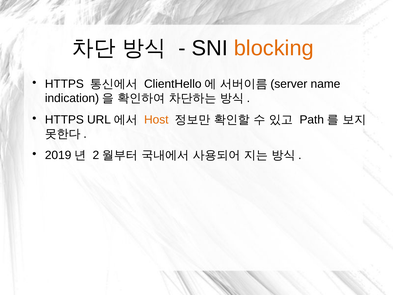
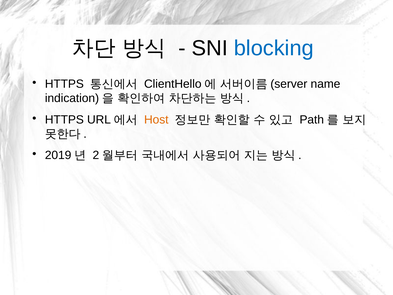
blocking colour: orange -> blue (274, 48)
